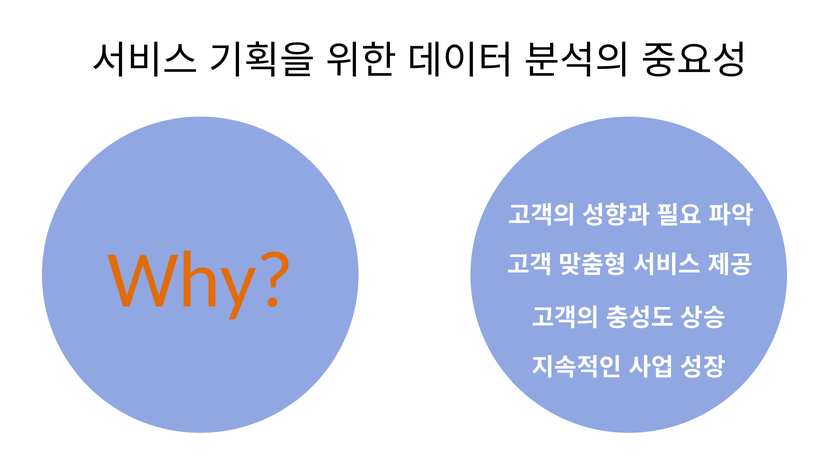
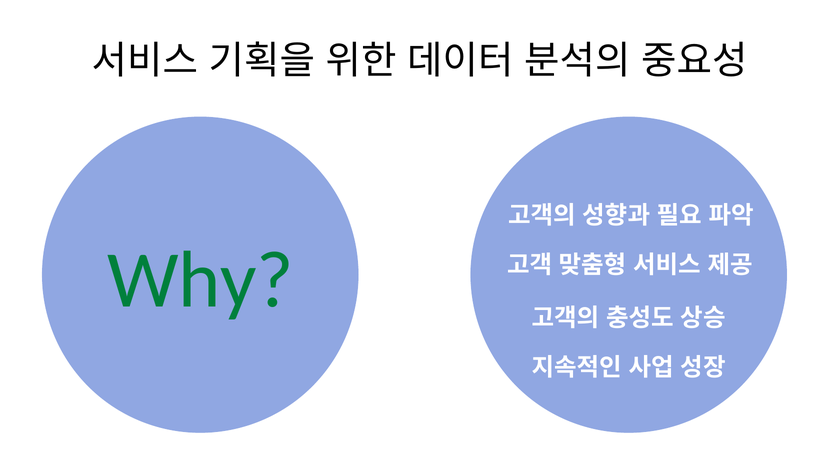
Why colour: orange -> green (200, 281)
